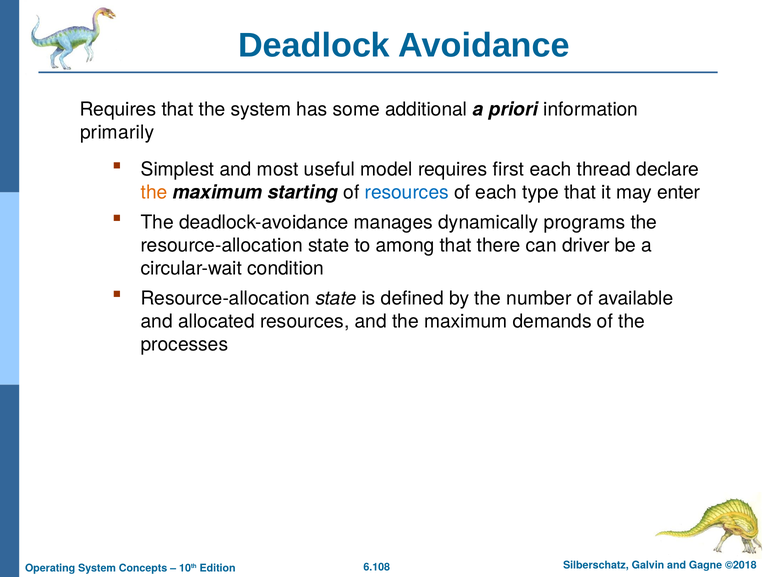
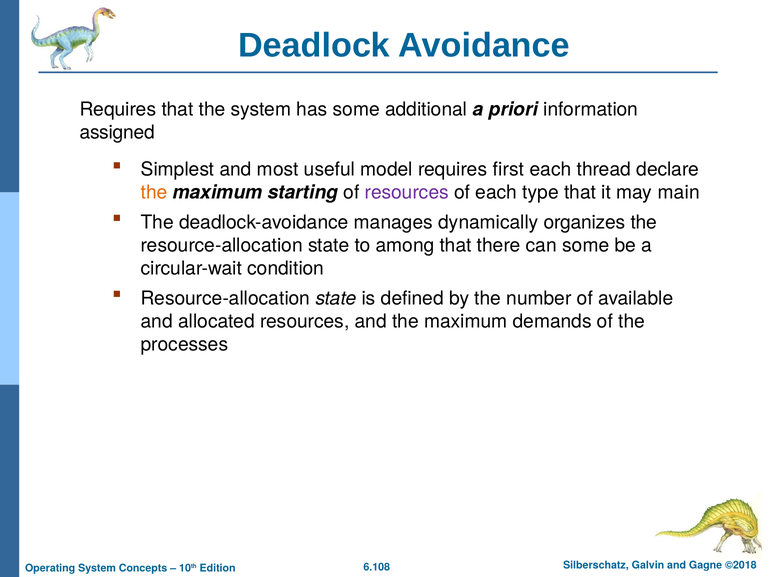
primarily: primarily -> assigned (117, 132)
resources colour: blue -> purple (407, 192)
enter: enter -> main (679, 192)
programs: programs -> organizes (585, 222)
can driver: driver -> some (586, 245)
